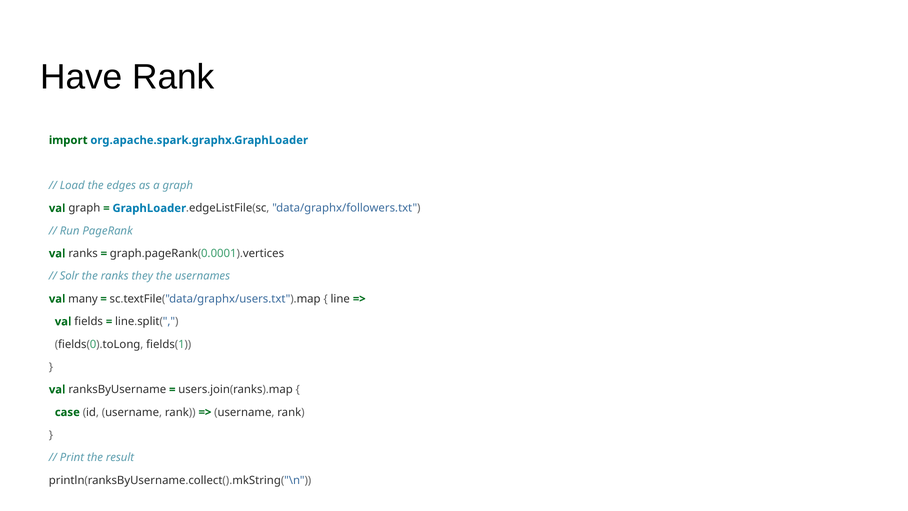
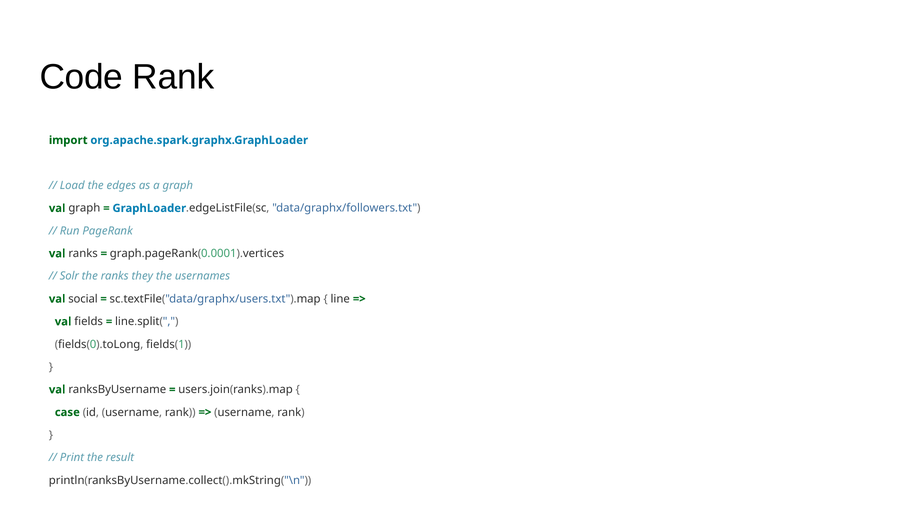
Have: Have -> Code (81, 77)
many: many -> social (83, 299)
